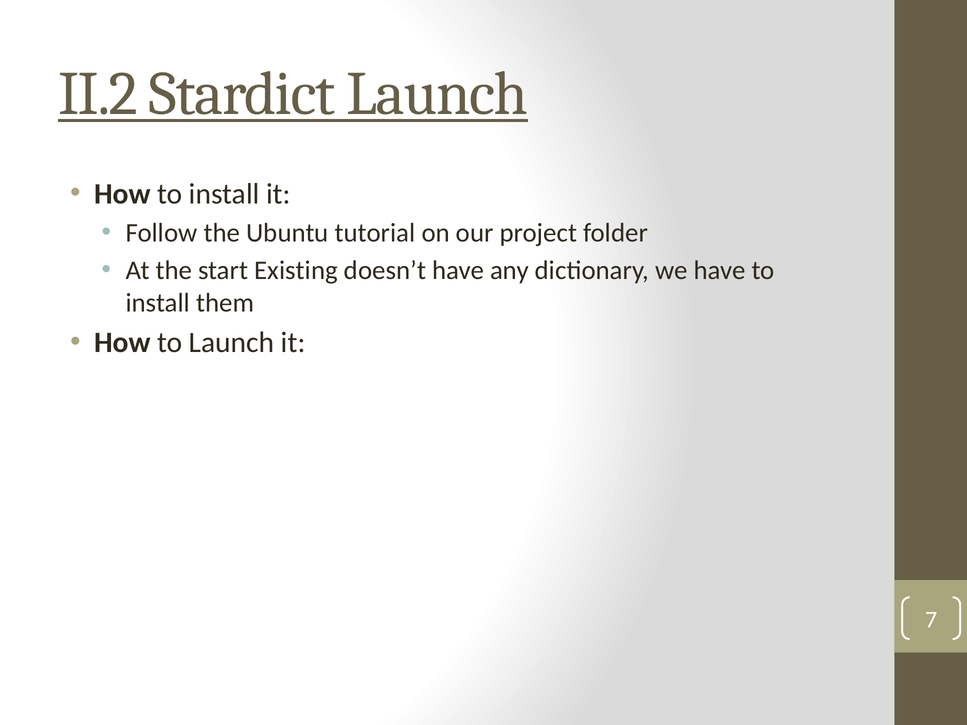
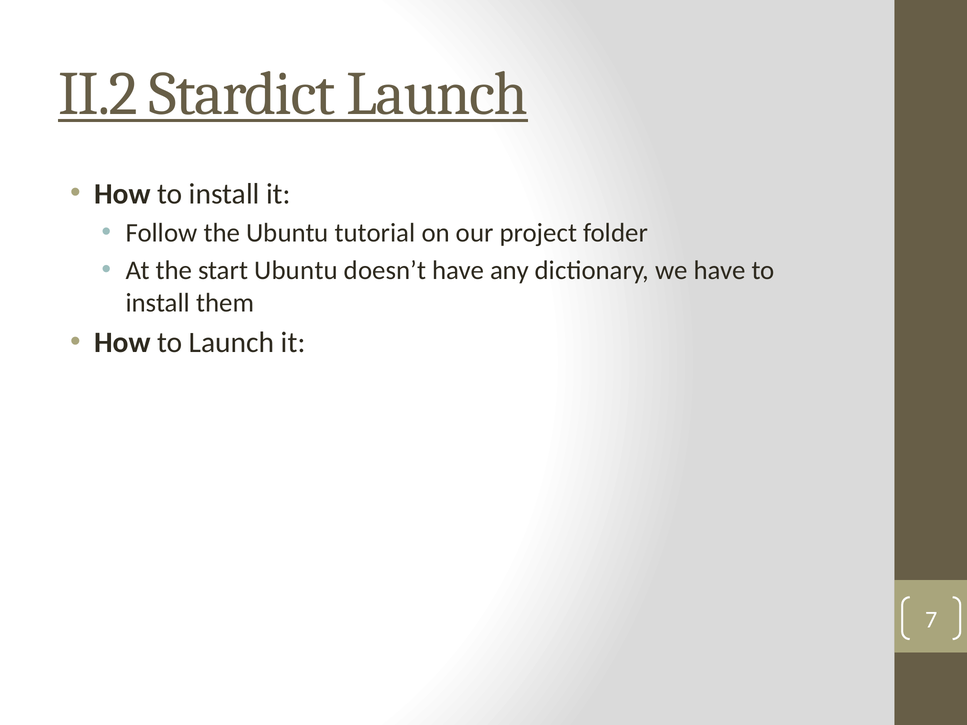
start Existing: Existing -> Ubuntu (296, 270)
